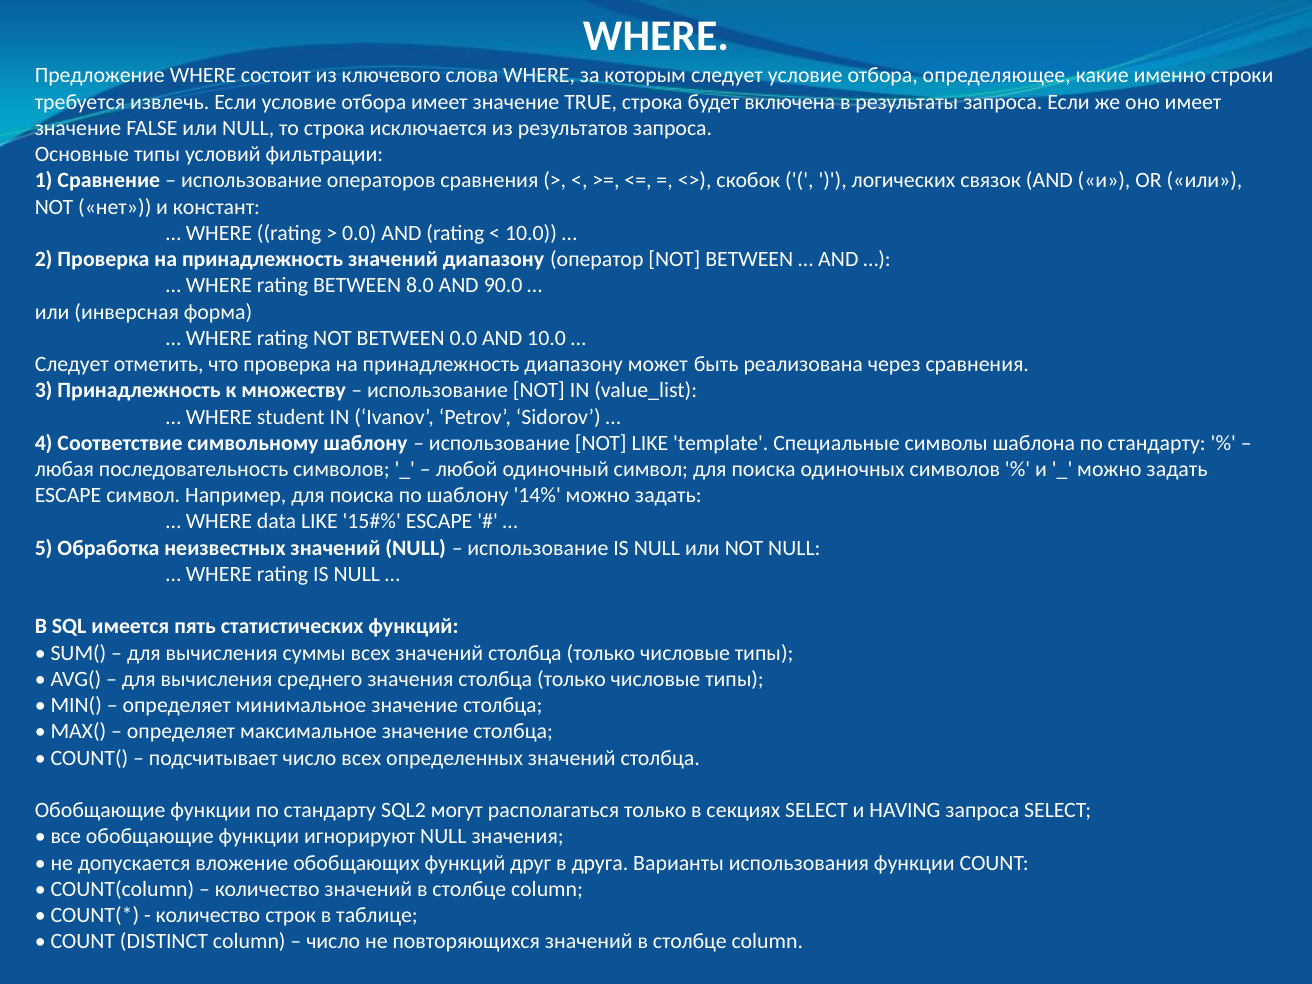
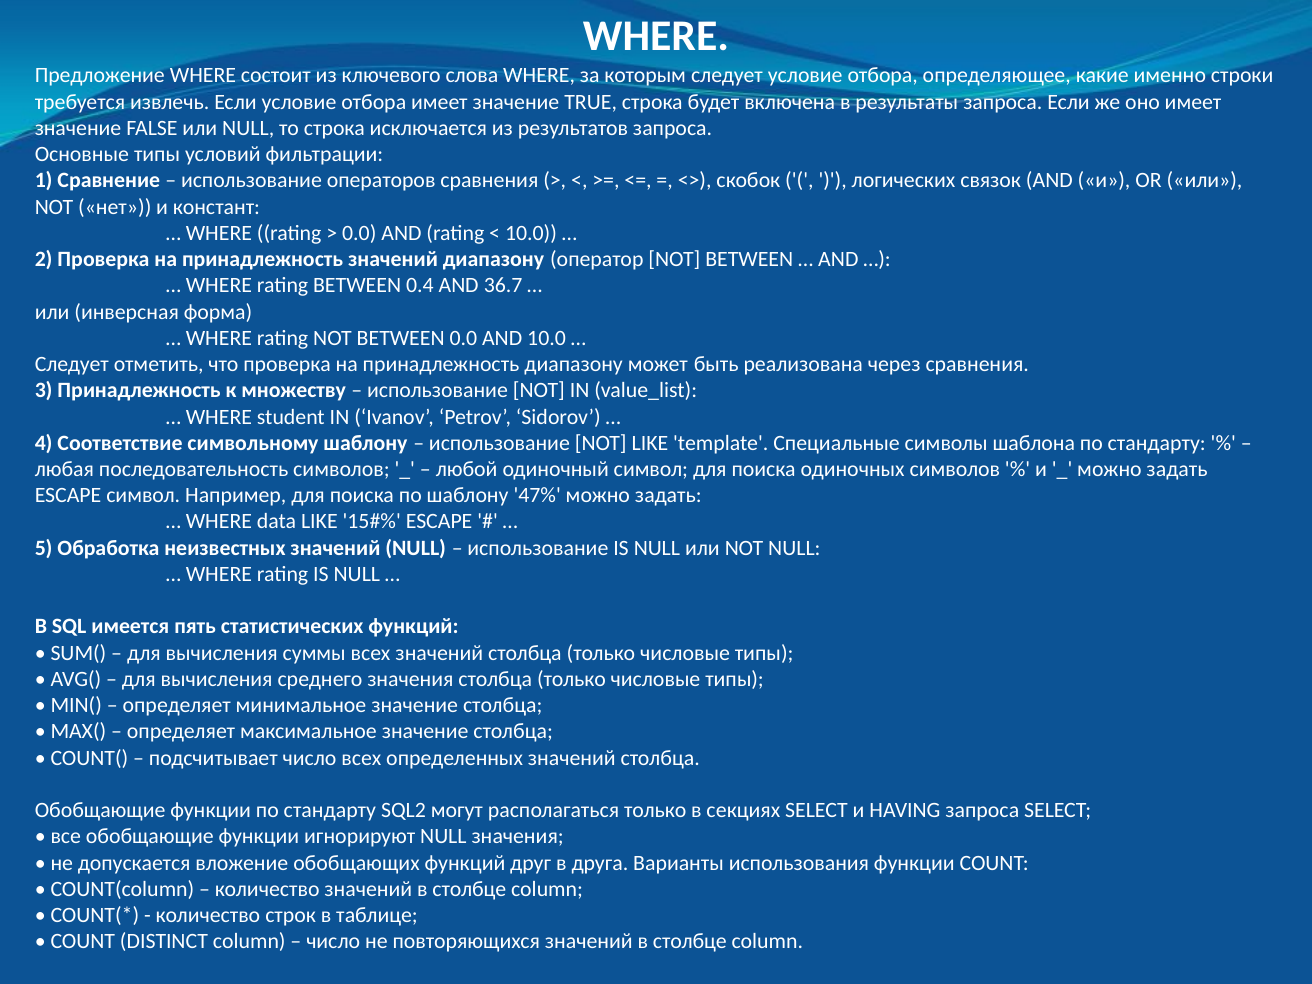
8.0: 8.0 -> 0.4 (420, 286)
90.0: 90.0 -> 36.7 (503, 286)
14%: 14% -> 47% (537, 496)
